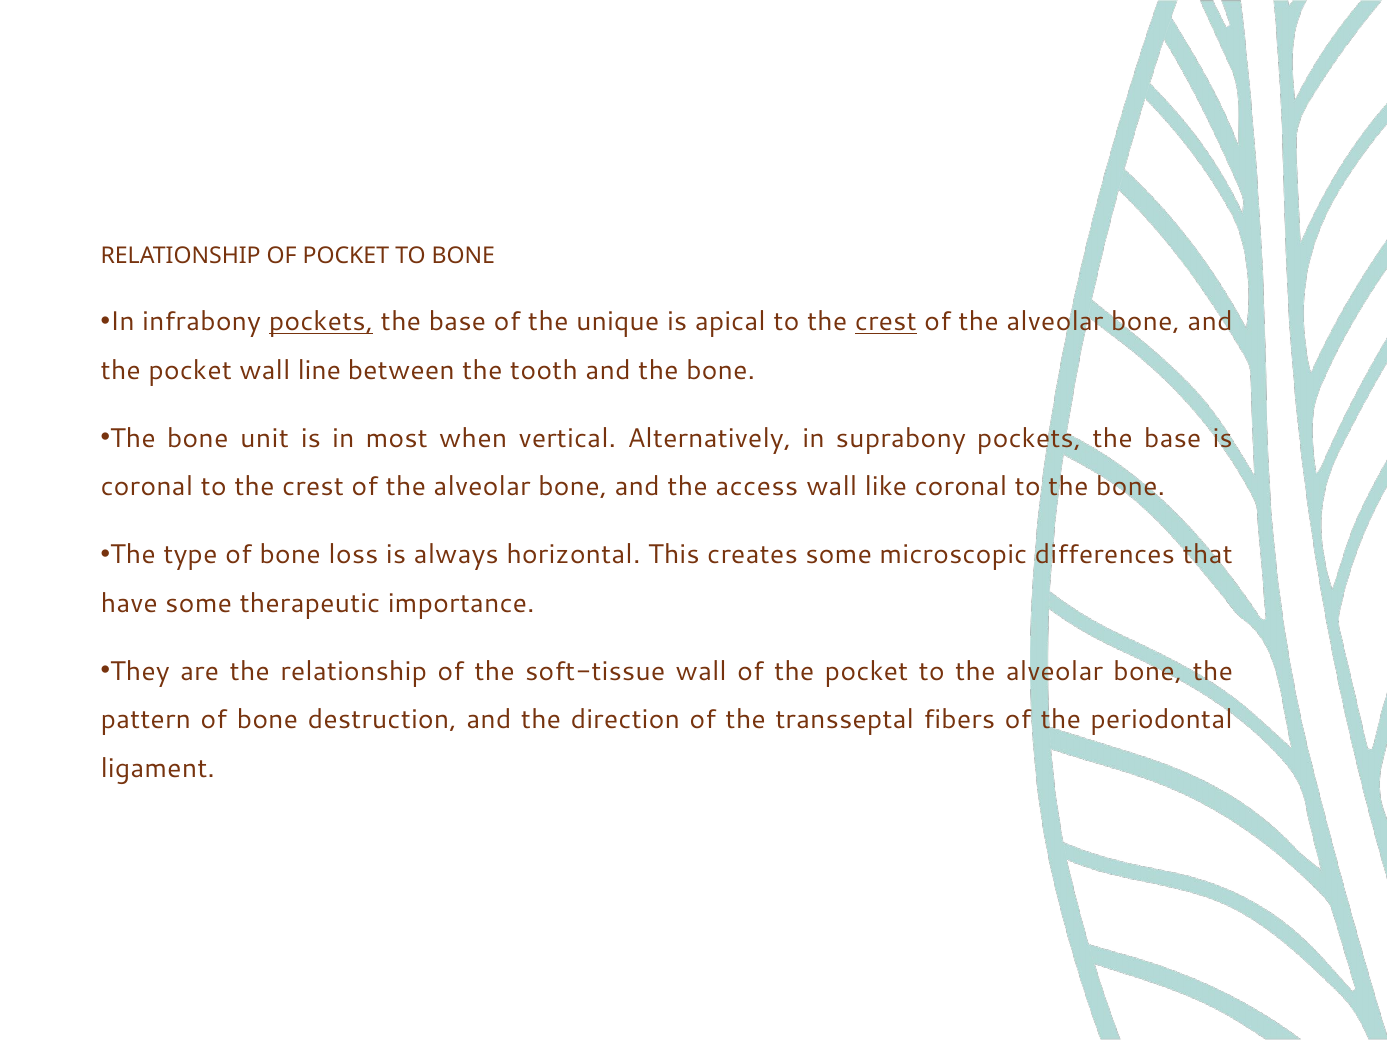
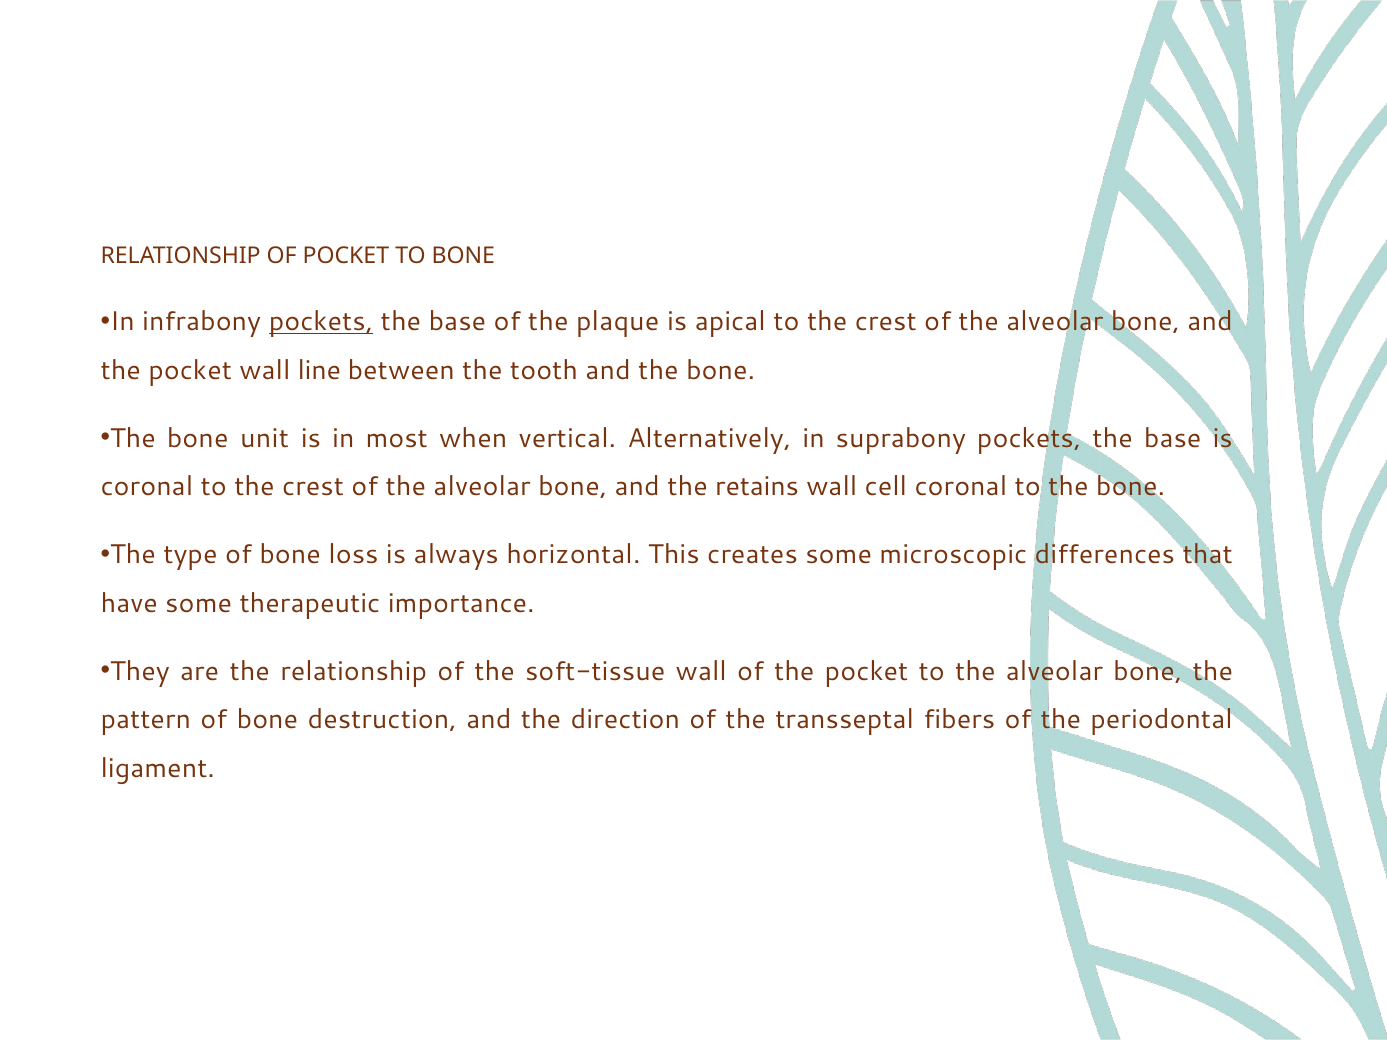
unique: unique -> plaque (618, 322)
crest underline: present -> none (886, 322)
access: access -> retains (757, 487)
like: like -> cell (886, 487)
